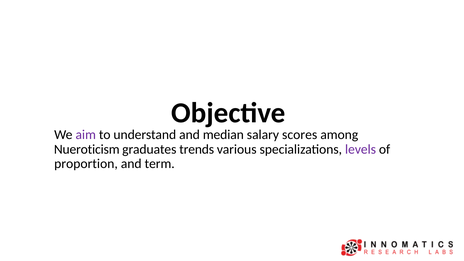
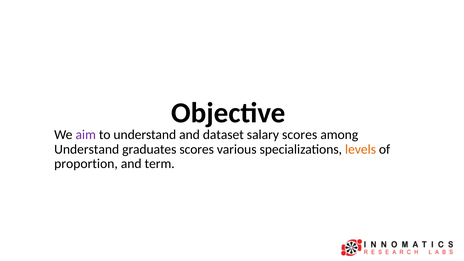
median: median -> dataset (223, 135)
Nueroticism: Nueroticism -> Understand (87, 149)
graduates trends: trends -> scores (197, 149)
levels colour: purple -> orange (361, 149)
